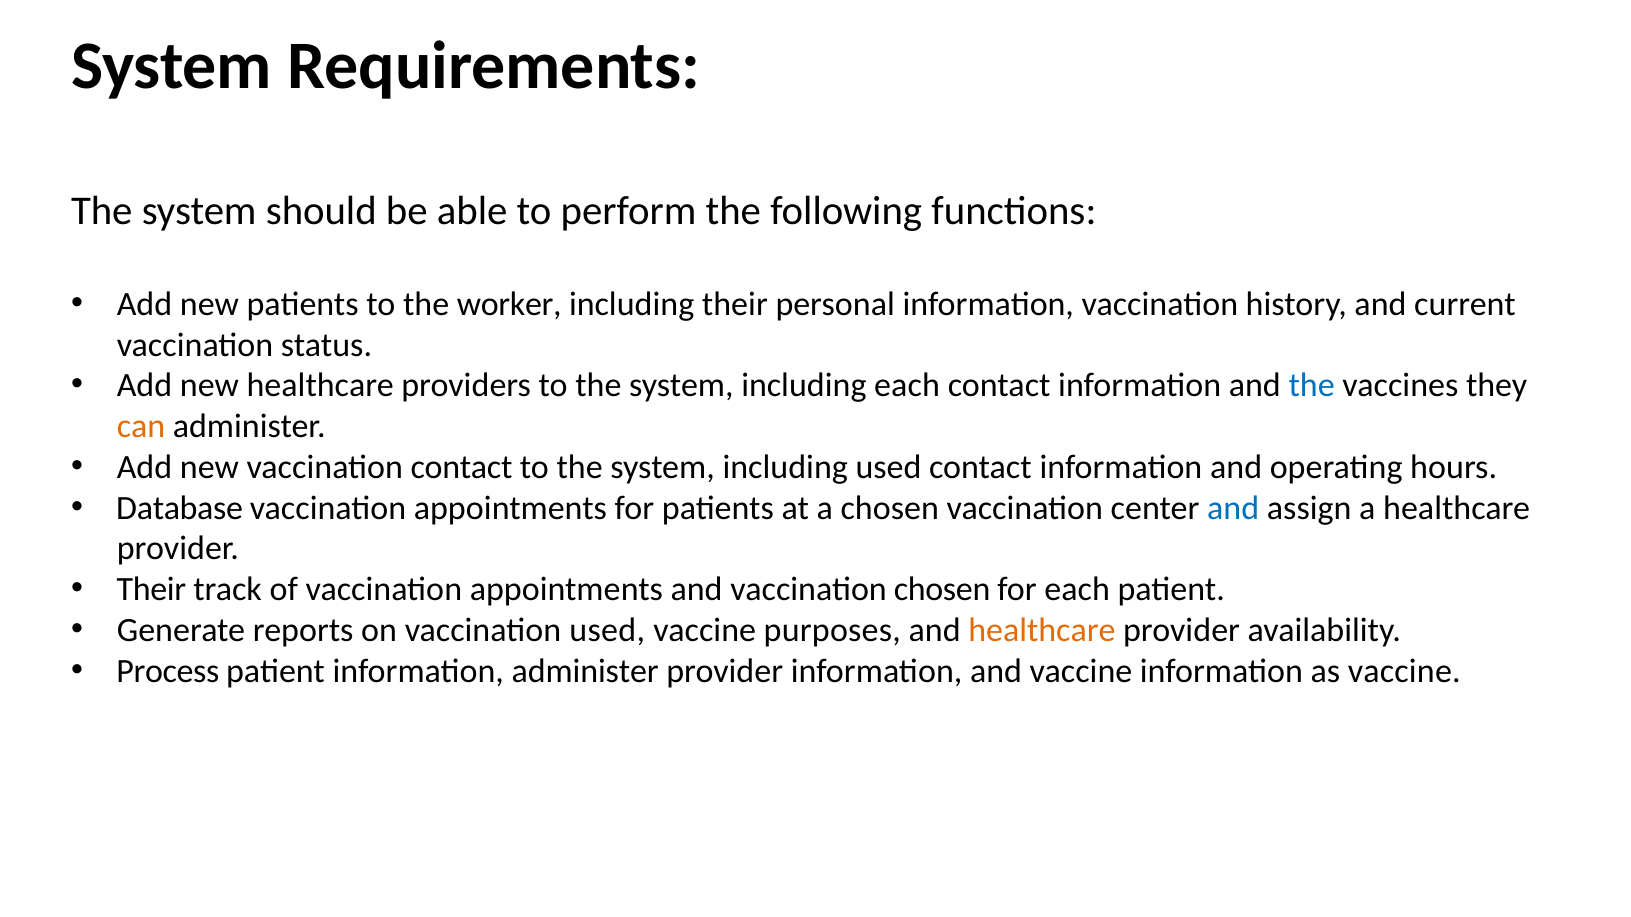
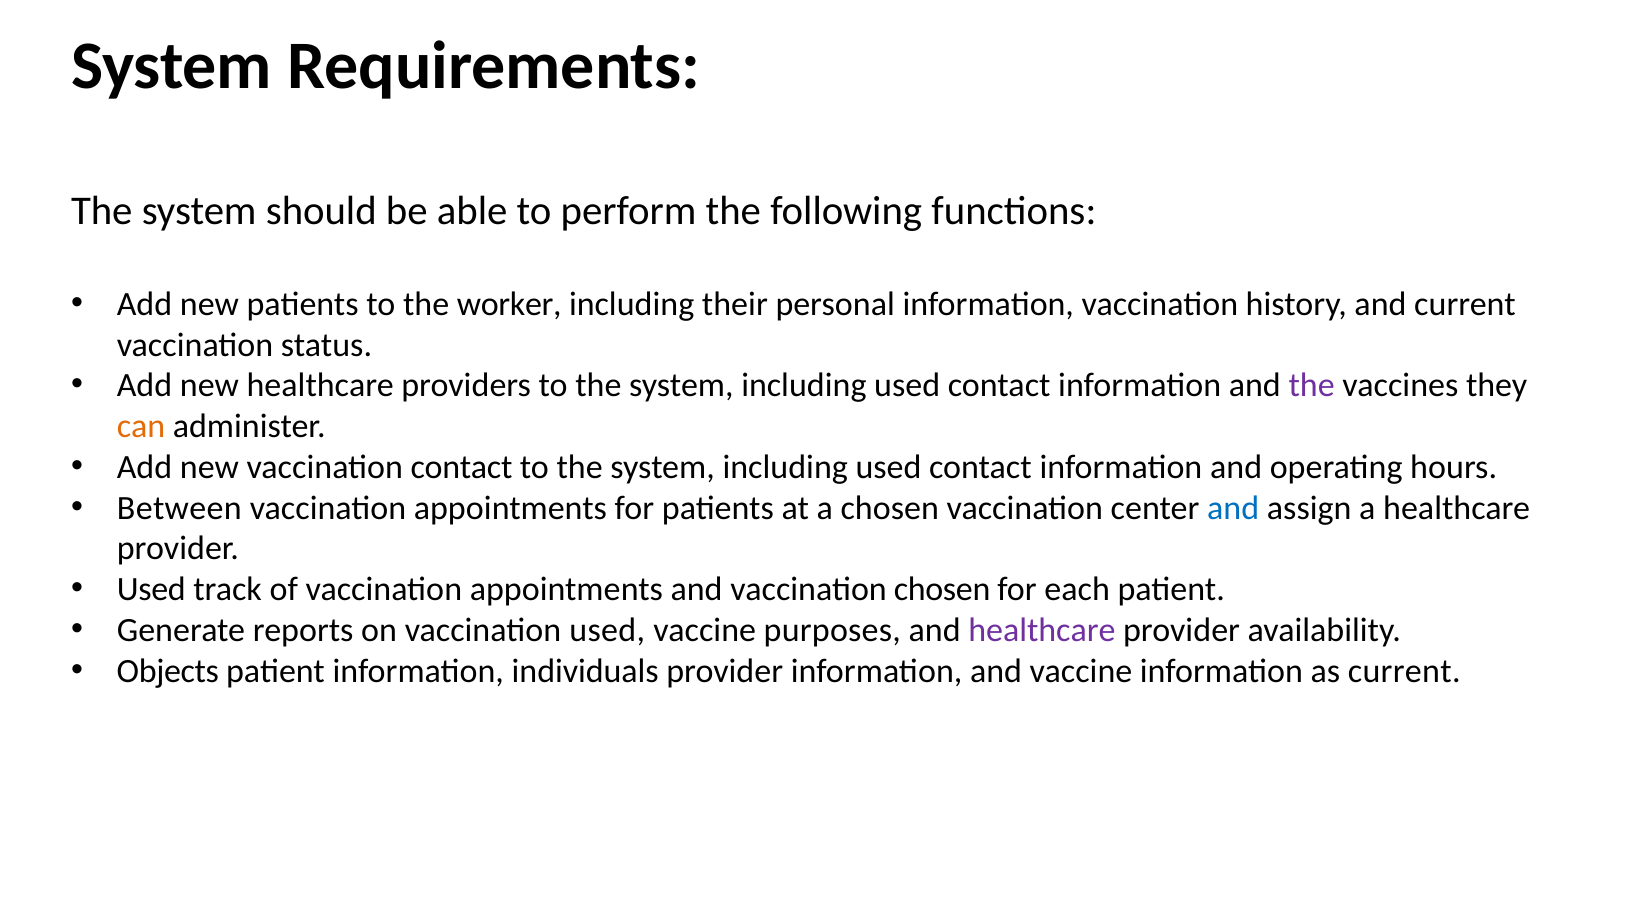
each: each -> used (907, 386)
the colour: blue -> purple (1312, 386)
Database: Database -> Between (179, 508)
Their: Their -> Used (151, 590)
healthcare colour: orange -> purple (1042, 630)
Process: Process -> Objects (168, 671)
information administer: administer -> individuals (585, 671)
as vaccine: vaccine -> current (1404, 671)
